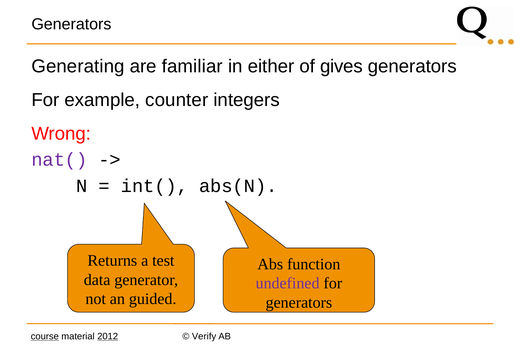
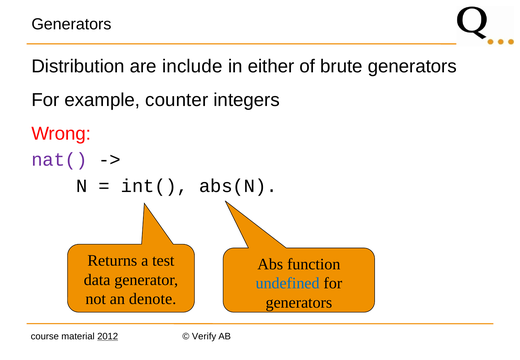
Generating: Generating -> Distribution (78, 66)
familiar: familiar -> include (192, 66)
gives: gives -> brute (341, 66)
undefined colour: purple -> blue (288, 283)
guided: guided -> denote (153, 299)
course underline: present -> none (45, 336)
